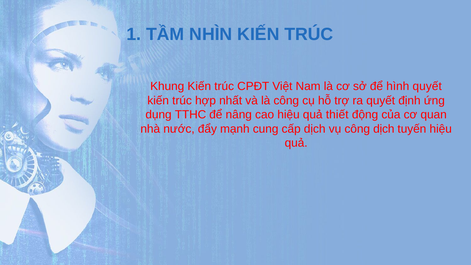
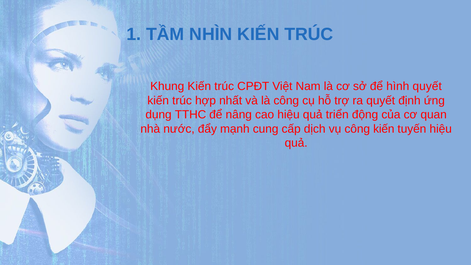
thiết: thiết -> triển (337, 115)
công dịch: dịch -> kiến (384, 129)
